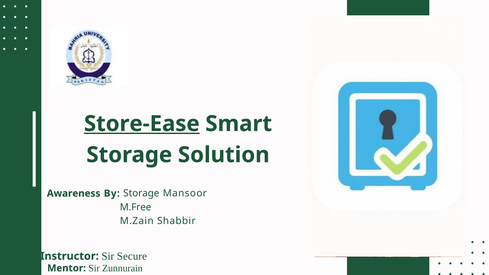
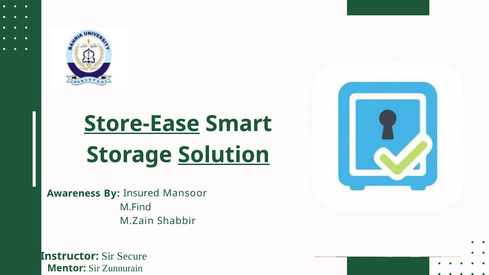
Solution underline: none -> present (224, 155)
By Storage: Storage -> Insured (141, 193)
M.Free: M.Free -> M.Find (136, 207)
